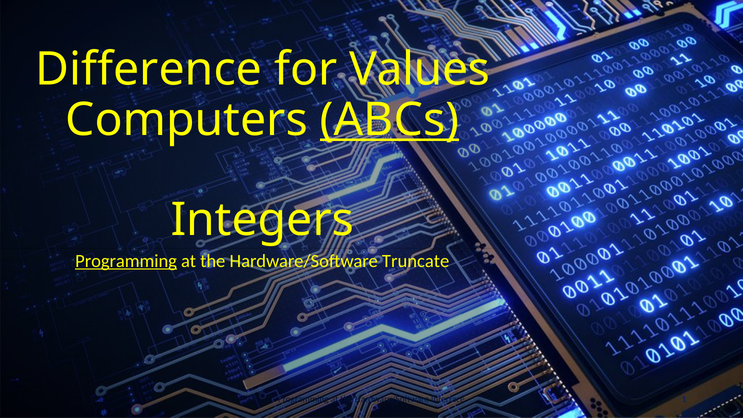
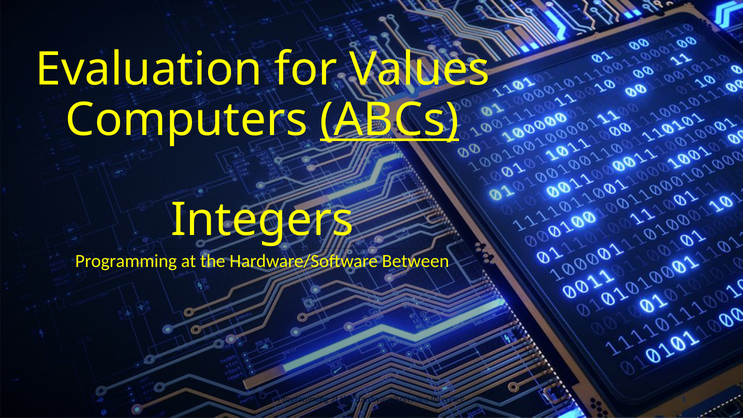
Difference: Difference -> Evaluation (149, 70)
Programming underline: present -> none (126, 261)
Truncate: Truncate -> Between (416, 261)
